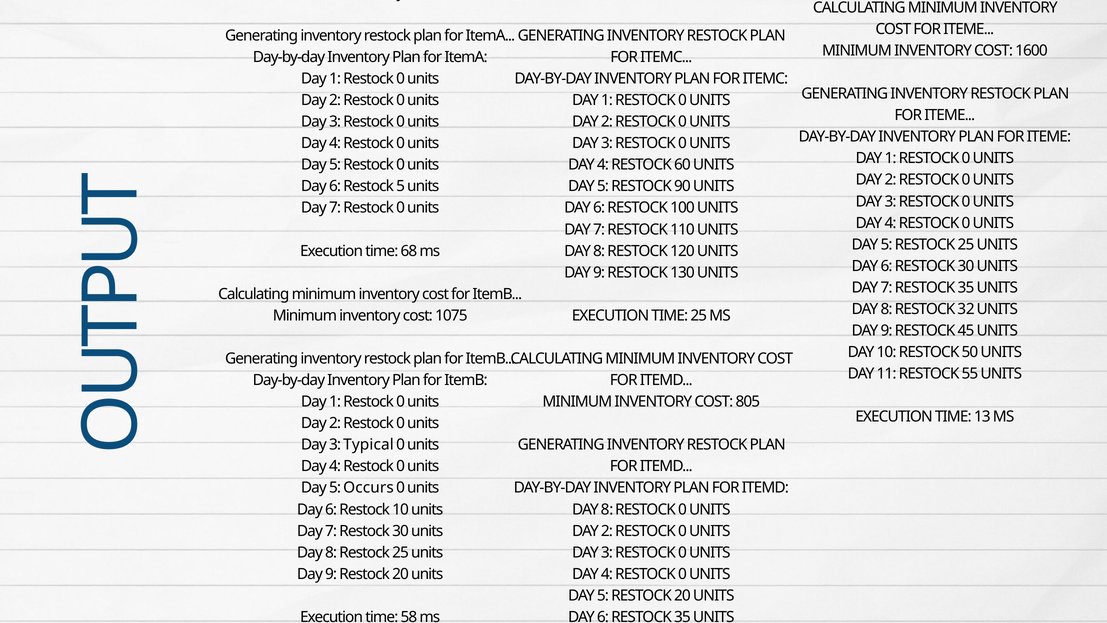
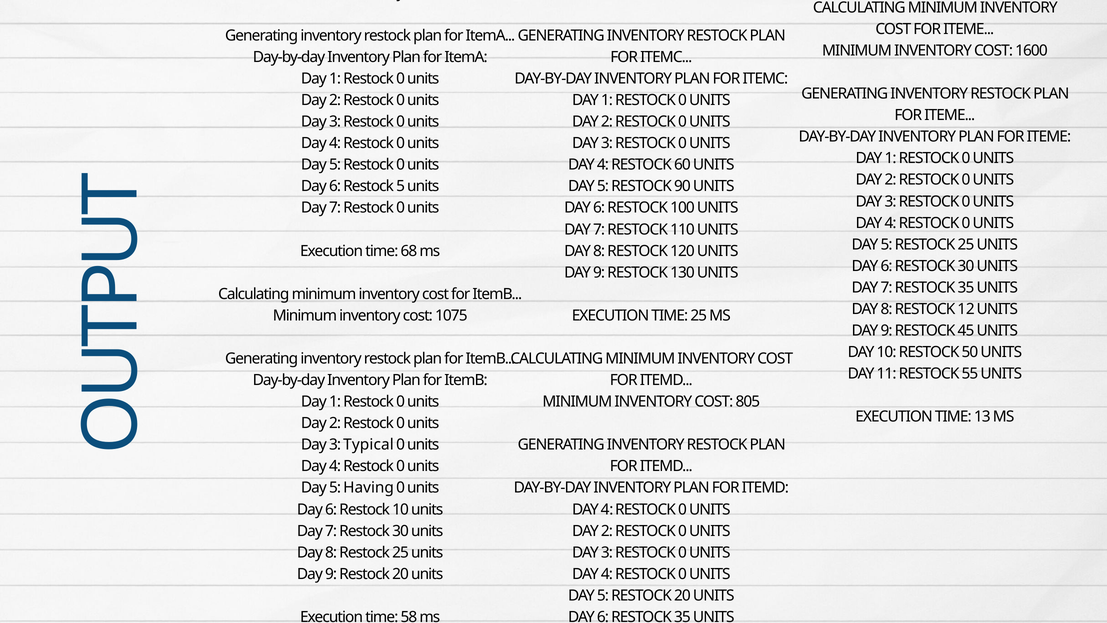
32: 32 -> 12 (966, 309)
Occurs: Occurs -> Having (369, 488)
8: 8 -> 4 (607, 509)
